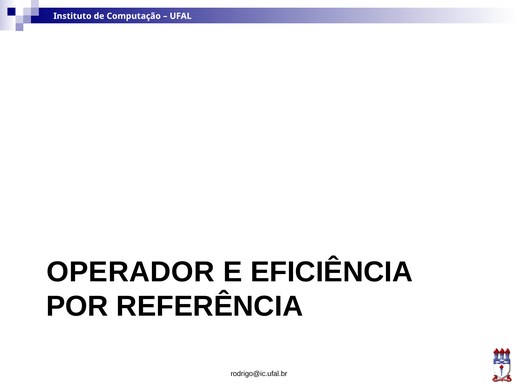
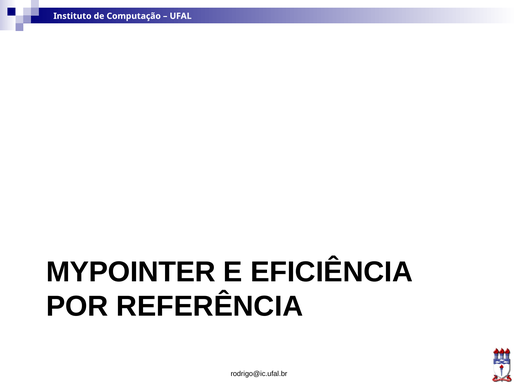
OPERADOR: OPERADOR -> MYPOINTER (131, 272)
